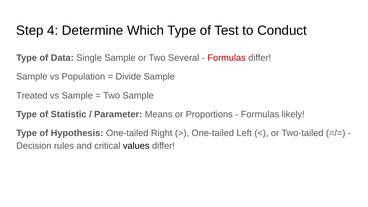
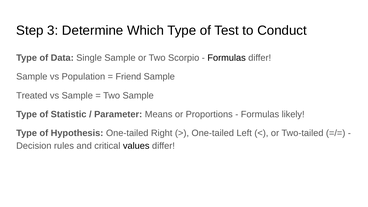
4: 4 -> 3 (53, 30)
Several: Several -> Scorpio (184, 58)
Formulas colour: red -> black (227, 58)
Divide: Divide -> Friend (128, 77)
